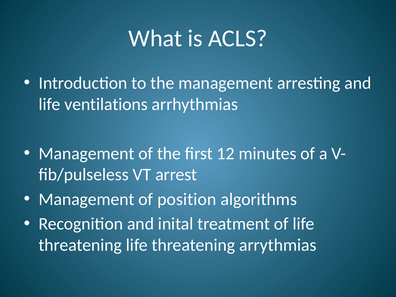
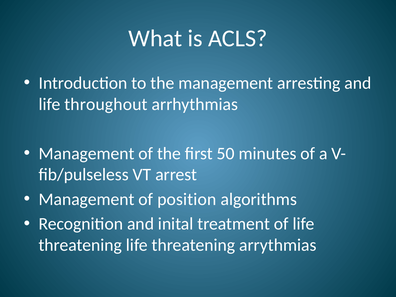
ventilations: ventilations -> throughout (106, 104)
12: 12 -> 50 (226, 153)
